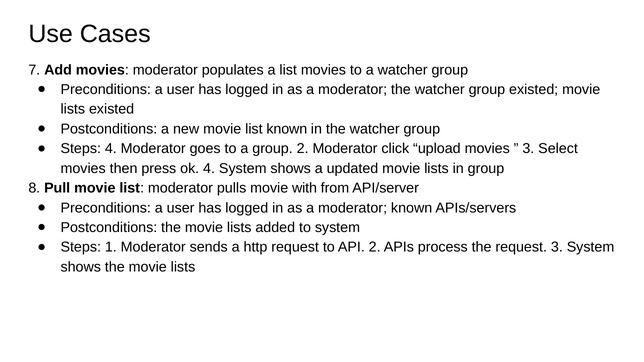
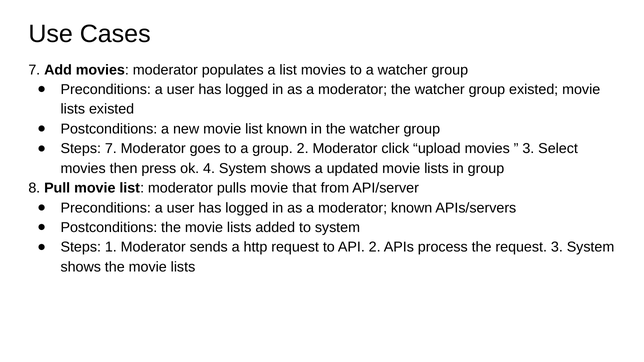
Steps 4: 4 -> 7 (111, 149)
with: with -> that (304, 188)
